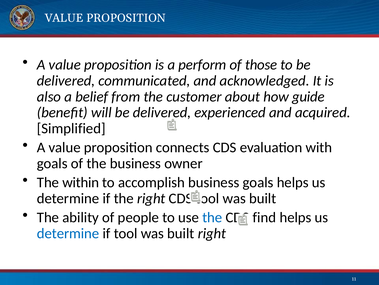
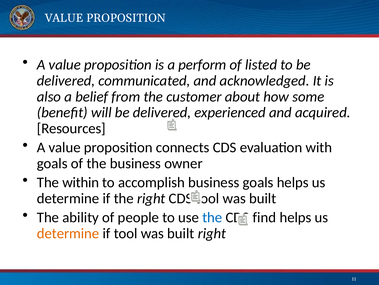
those: those -> listed (261, 65)
guide: guide -> some (308, 96)
Simplified: Simplified -> Resources (71, 128)
determine colour: blue -> orange (68, 233)
